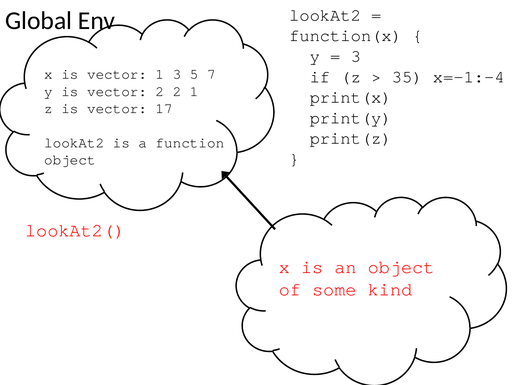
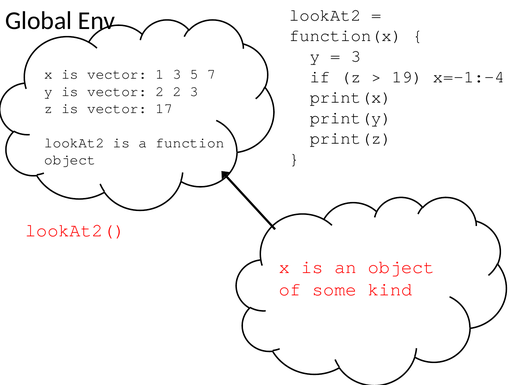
35: 35 -> 19 (407, 77)
2 1: 1 -> 3 (194, 91)
